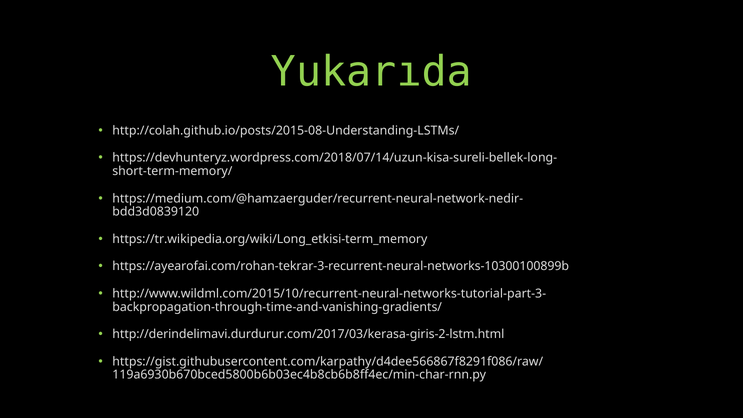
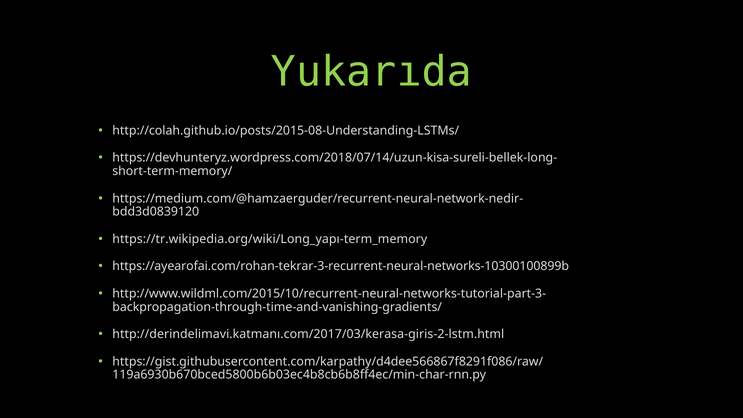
https://tr.wikipedia.org/wiki/Long_etkisi-term_memory: https://tr.wikipedia.org/wiki/Long_etkisi-term_memory -> https://tr.wikipedia.org/wiki/Long_yapı-term_memory (270, 239)
http://derindelimavi.durdurur.com/2017/03/kerasa-giris-2-lstm.html: http://derindelimavi.durdurur.com/2017/03/kerasa-giris-2-lstm.html -> http://derindelimavi.katmanı.com/2017/03/kerasa-giris-2-lstm.html (308, 334)
